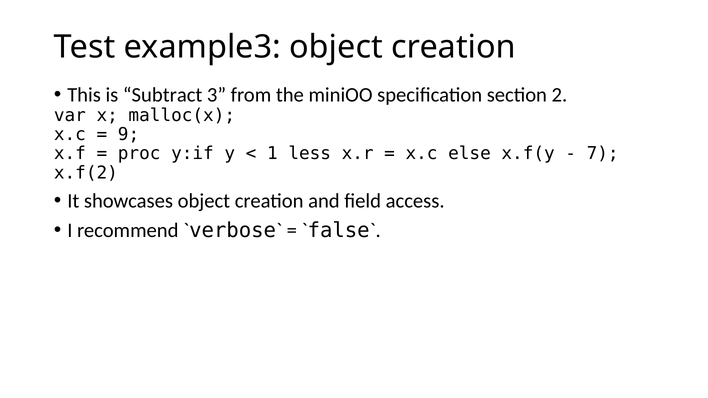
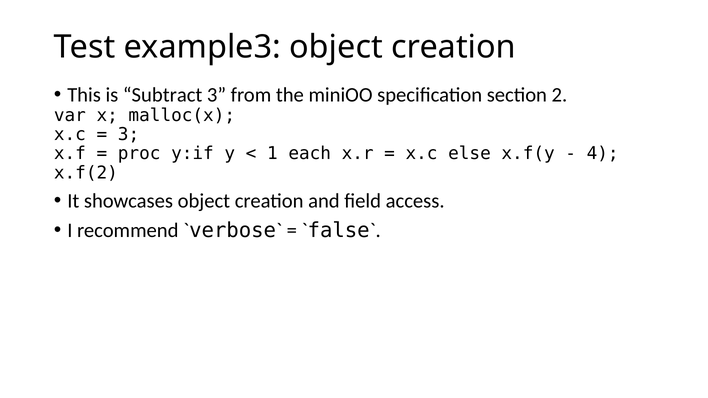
9: 9 -> 3 (129, 135)
less: less -> each (310, 154)
7: 7 -> 4 (603, 154)
